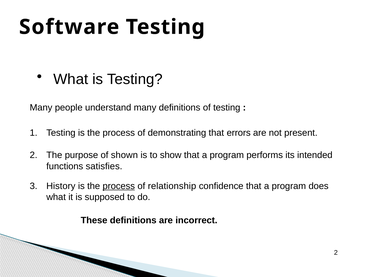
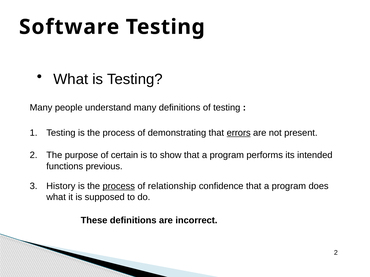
errors underline: none -> present (239, 133)
shown: shown -> certain (125, 155)
satisfies: satisfies -> previous (104, 167)
